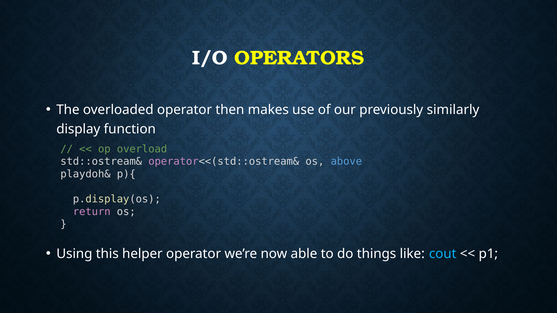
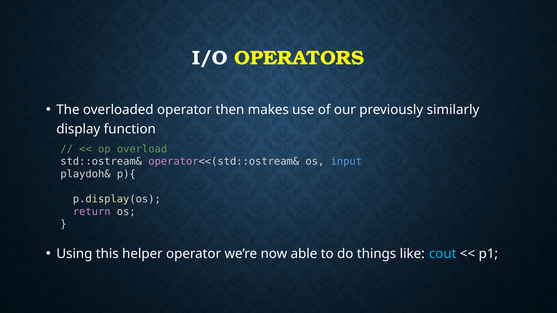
above: above -> input (346, 162)
